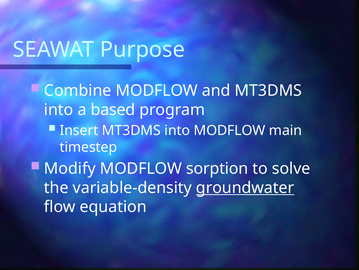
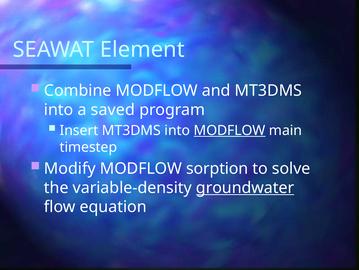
Purpose: Purpose -> Element (142, 49)
based: based -> saved (113, 109)
MODFLOW underline: none -> present (230, 130)
